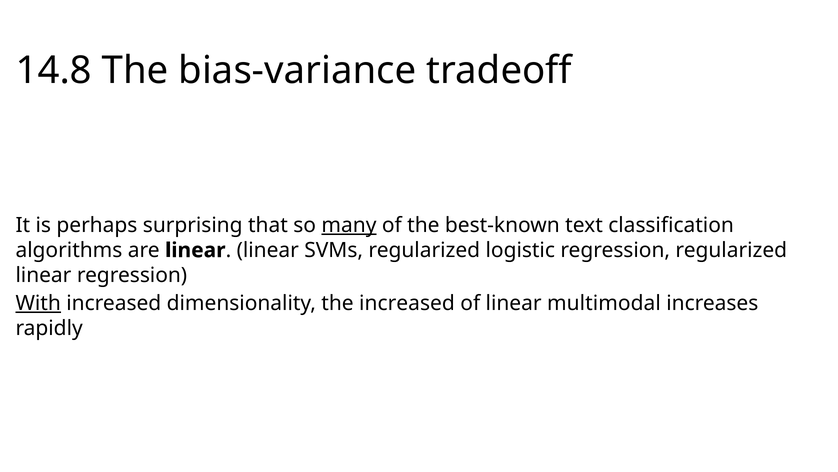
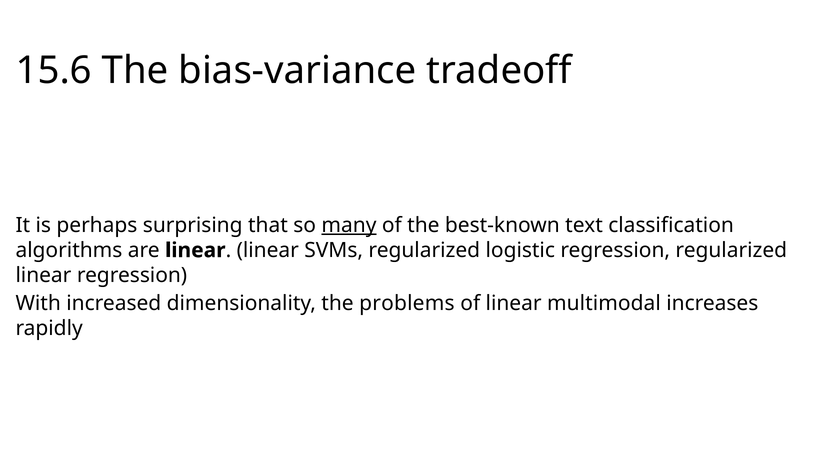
14.8: 14.8 -> 15.6 (54, 70)
With underline: present -> none (38, 303)
the increased: increased -> problems (407, 303)
